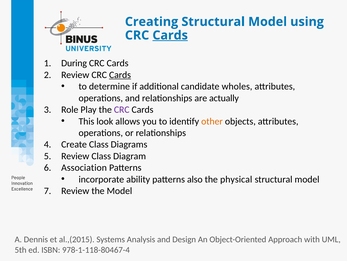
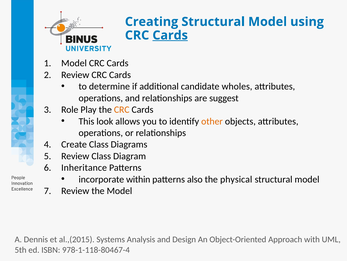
During: During -> Model (74, 63)
Cards underline: present -> none (120, 75)
actually: actually -> suggest (224, 98)
CRC colour: purple -> orange (122, 109)
Association: Association -> Inheritance (84, 167)
ability: ability -> within (138, 179)
